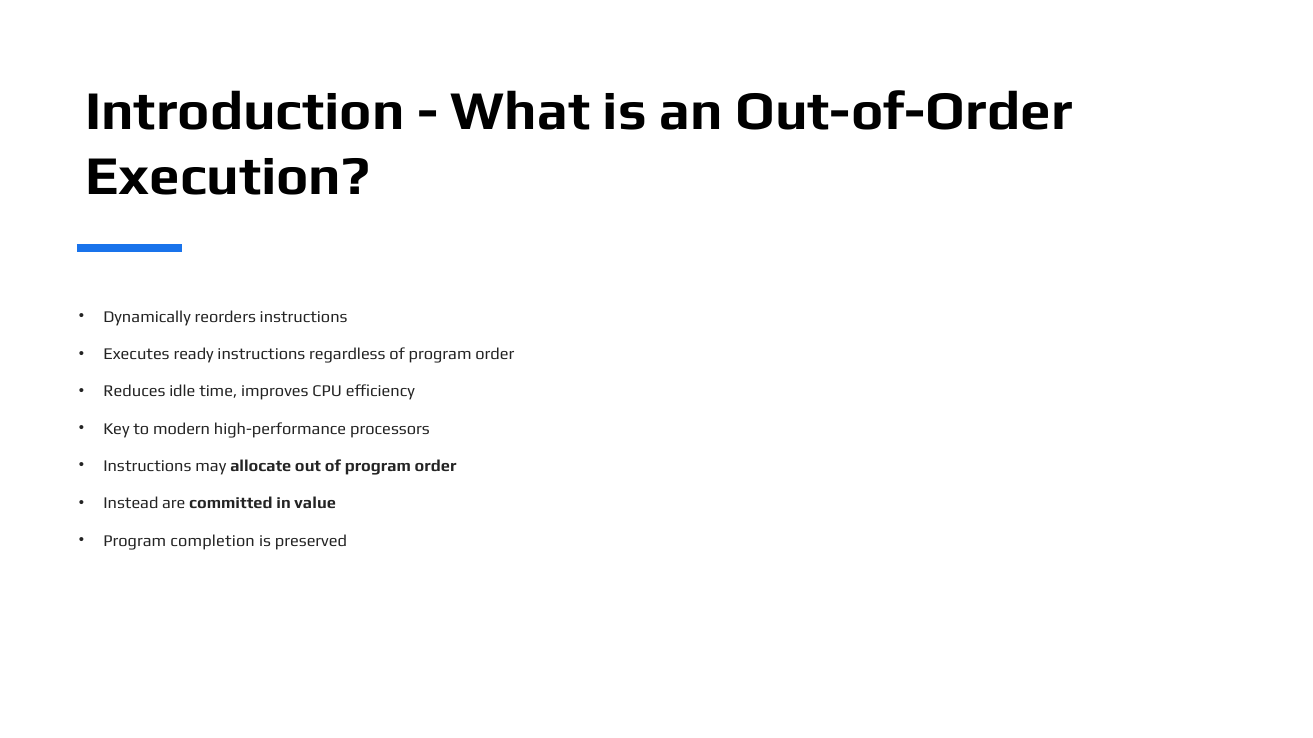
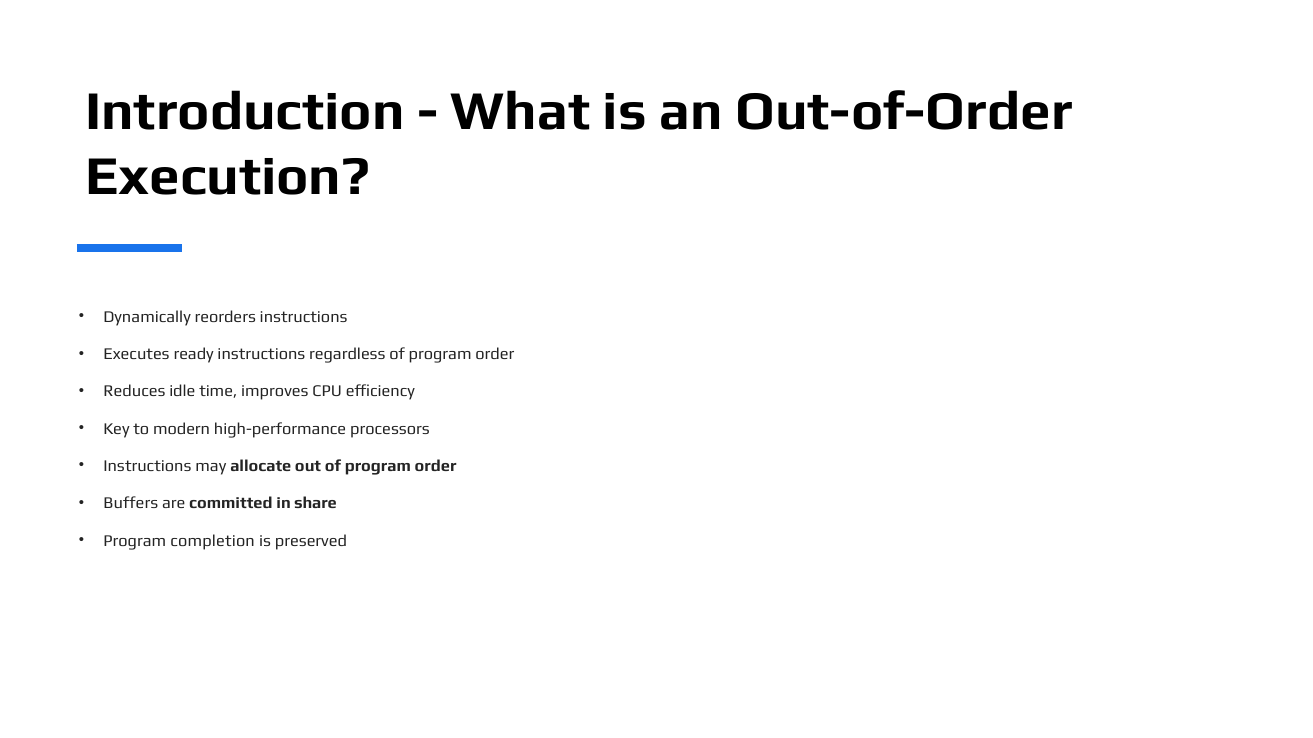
Instead: Instead -> Buffers (131, 504)
value: value -> share (315, 504)
